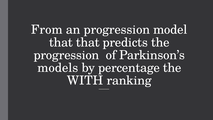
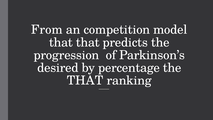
an progression: progression -> competition (117, 30)
models: models -> desired (58, 68)
WITH: WITH -> THAT (85, 80)
